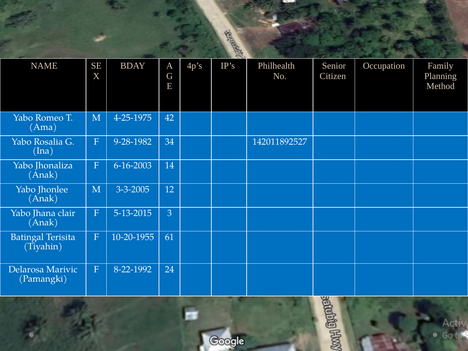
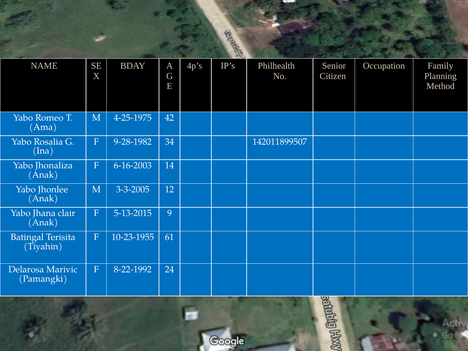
142011892527: 142011892527 -> 142011899507 (280, 142)
3: 3 -> 9 (170, 213)
10-20-1955: 10-20-1955 -> 10-23-1955 (133, 237)
